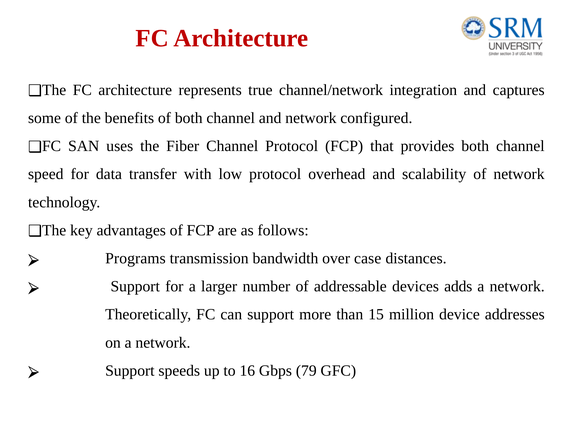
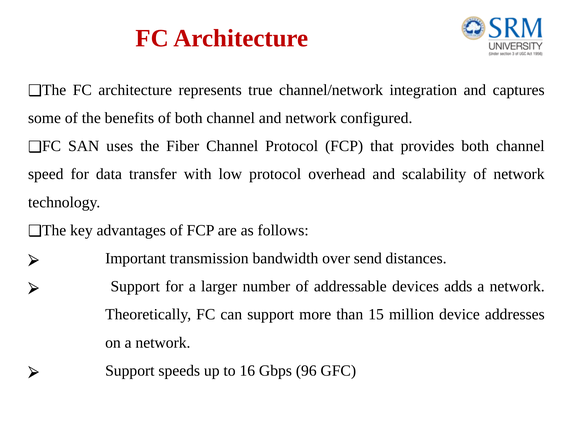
Programs: Programs -> Important (136, 258)
case: case -> send (368, 258)
79: 79 -> 96 (306, 370)
